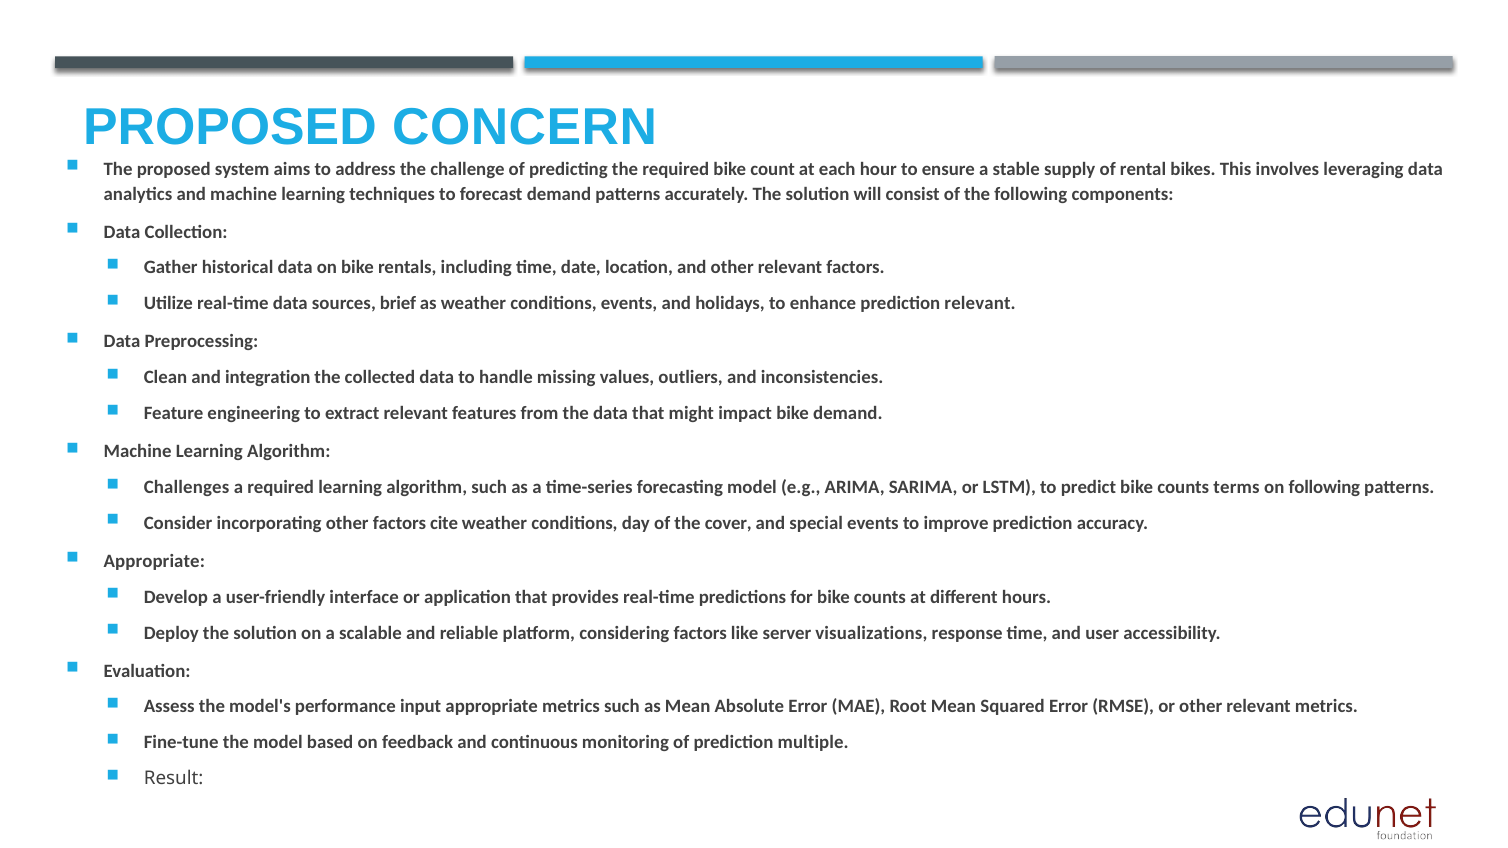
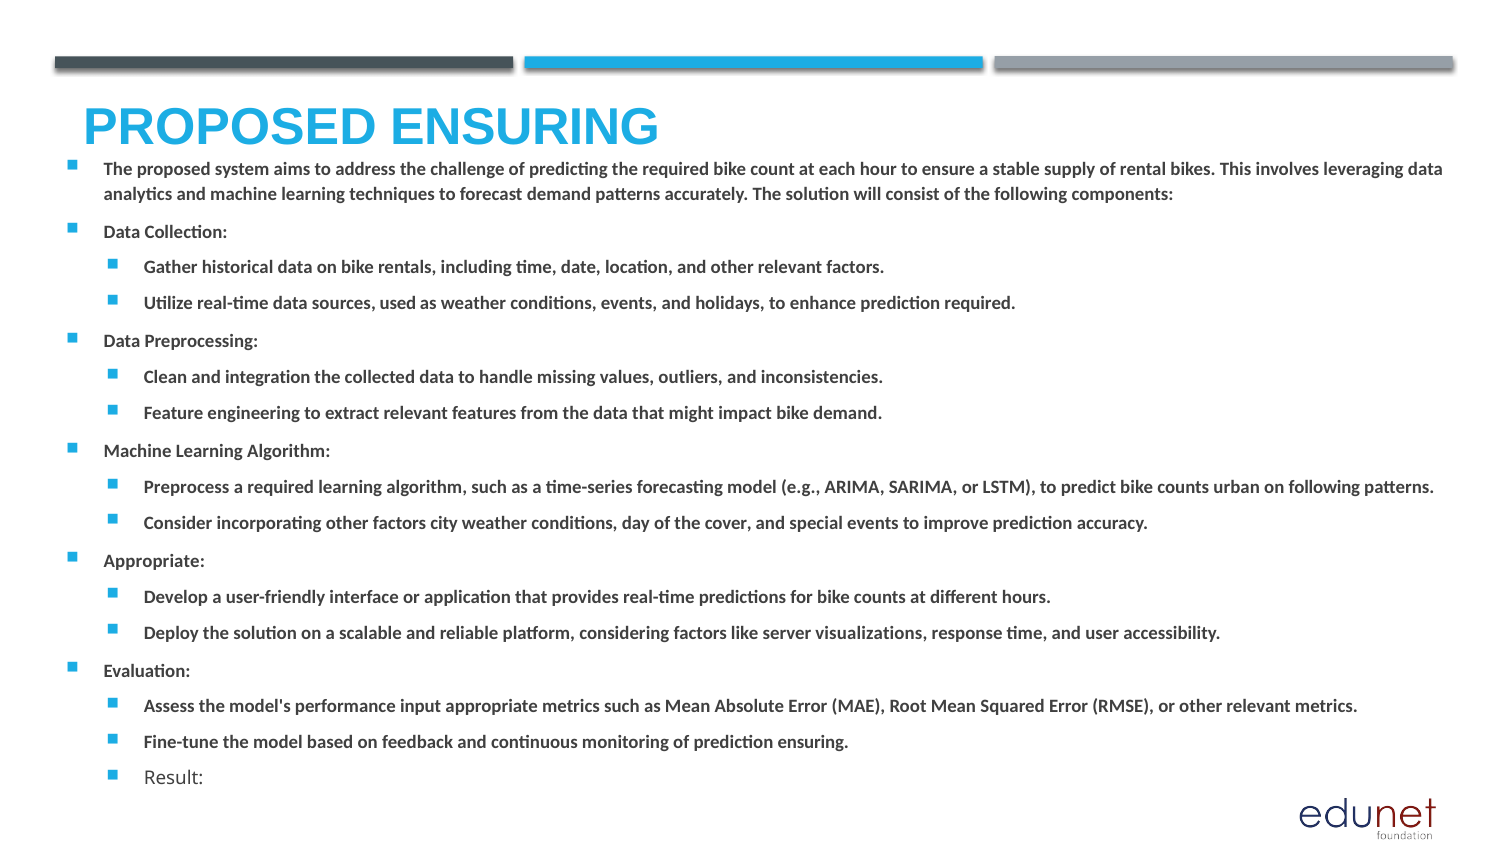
PROPOSED CONCERN: CONCERN -> ENSURING (525, 127)
brief: brief -> used (398, 304)
prediction relevant: relevant -> required (980, 304)
Challenges: Challenges -> Preprocess (187, 487)
terms: terms -> urban (1237, 487)
cite: cite -> city (444, 523)
prediction multiple: multiple -> ensuring (813, 743)
